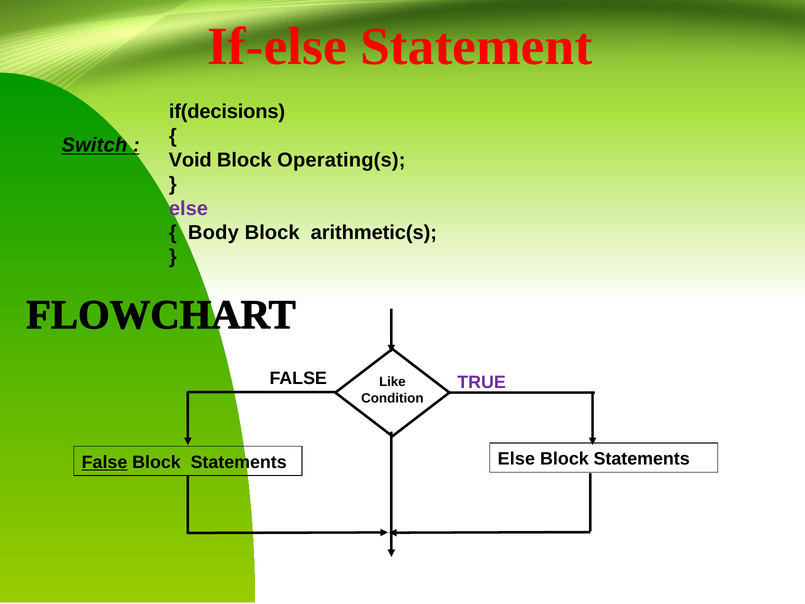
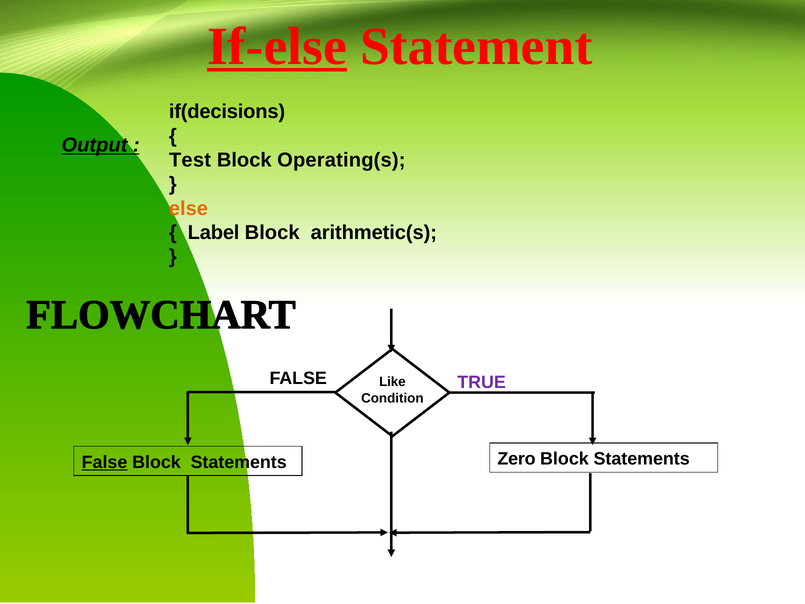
If-else underline: none -> present (277, 47)
Switch: Switch -> Output (95, 145)
Void: Void -> Test (190, 160)
else colour: purple -> orange (188, 208)
Body: Body -> Label (214, 233)
Else: Else -> Zero (516, 459)
